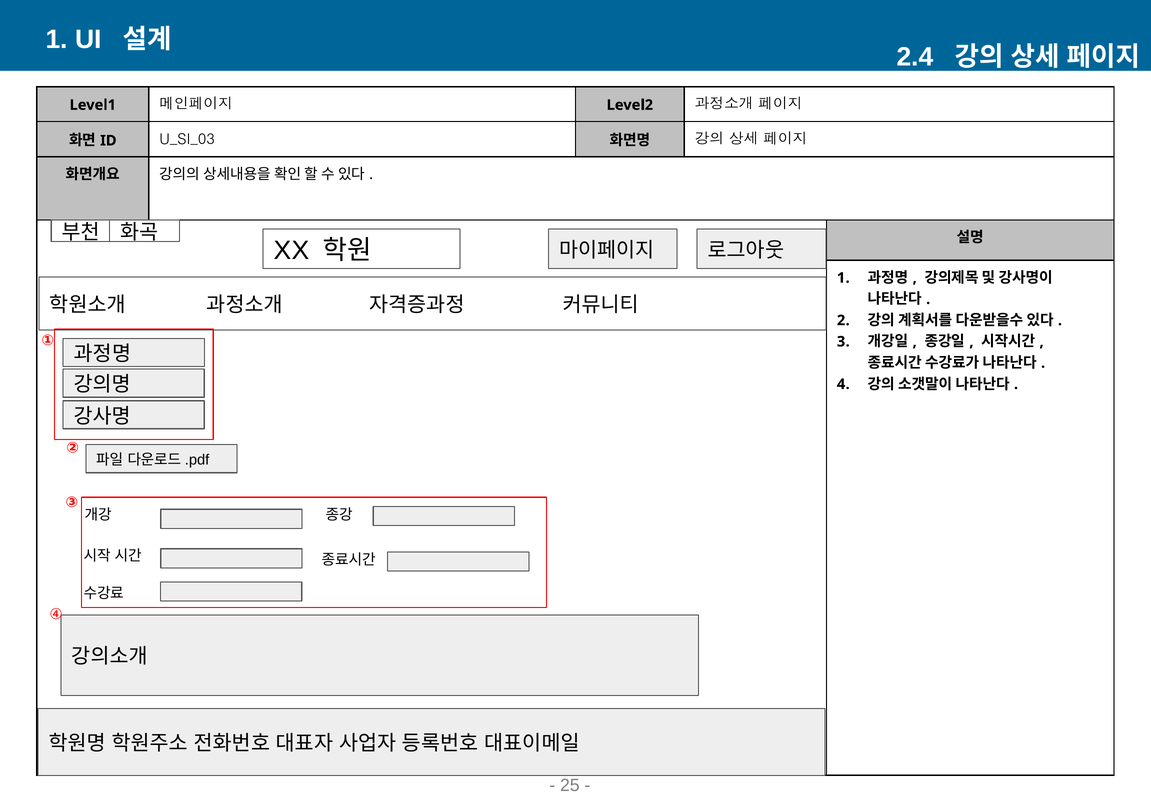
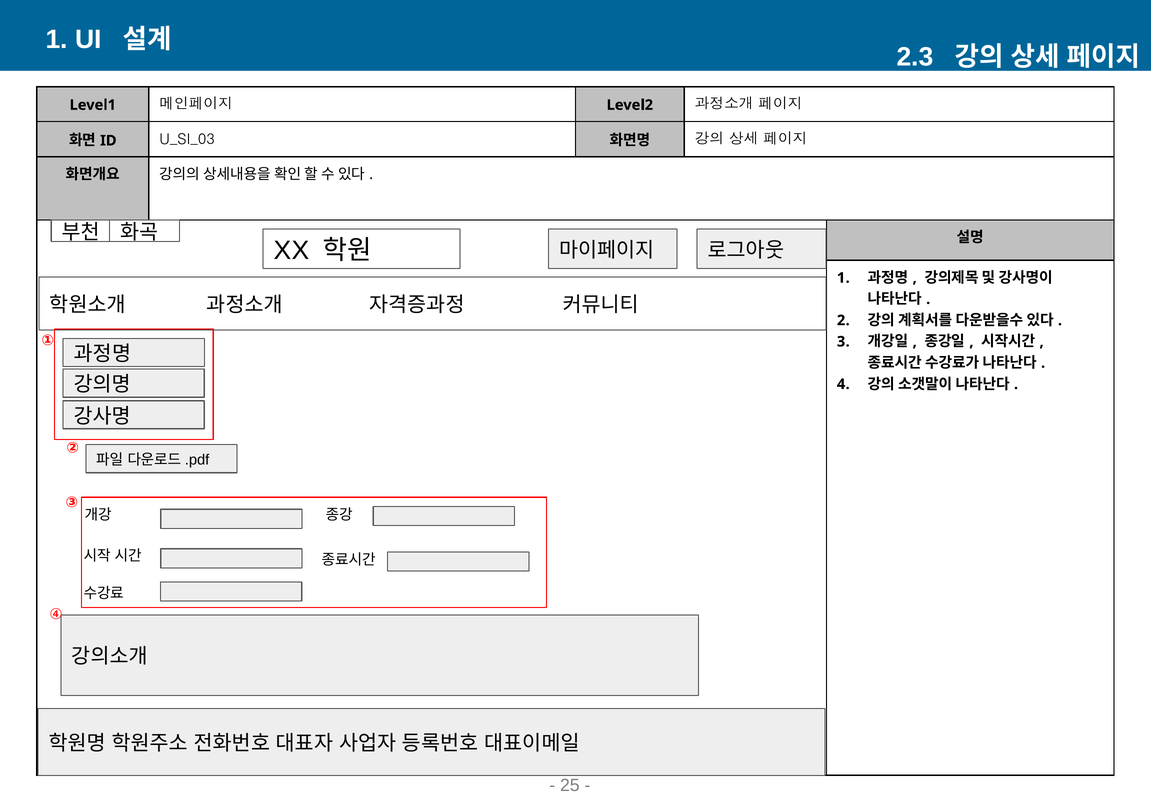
2.4: 2.4 -> 2.3 (915, 57)
